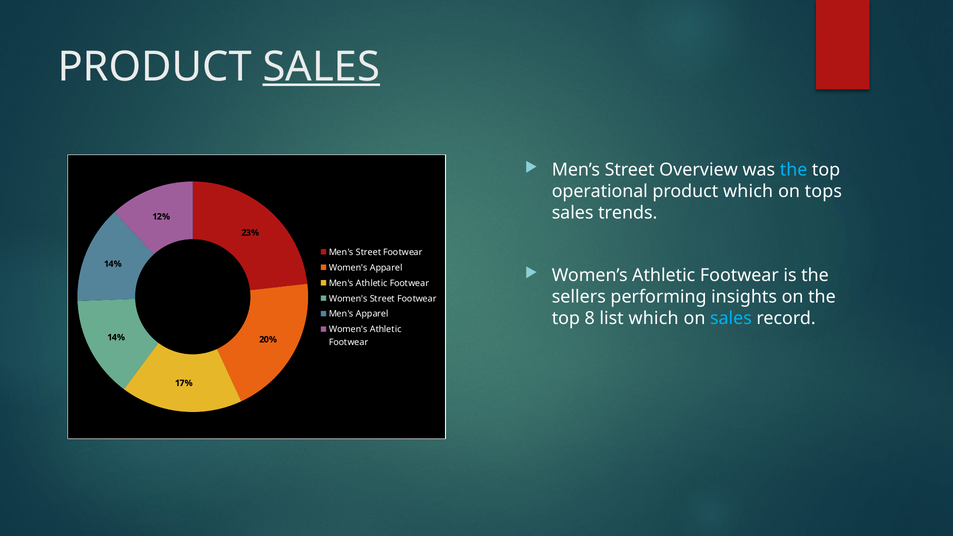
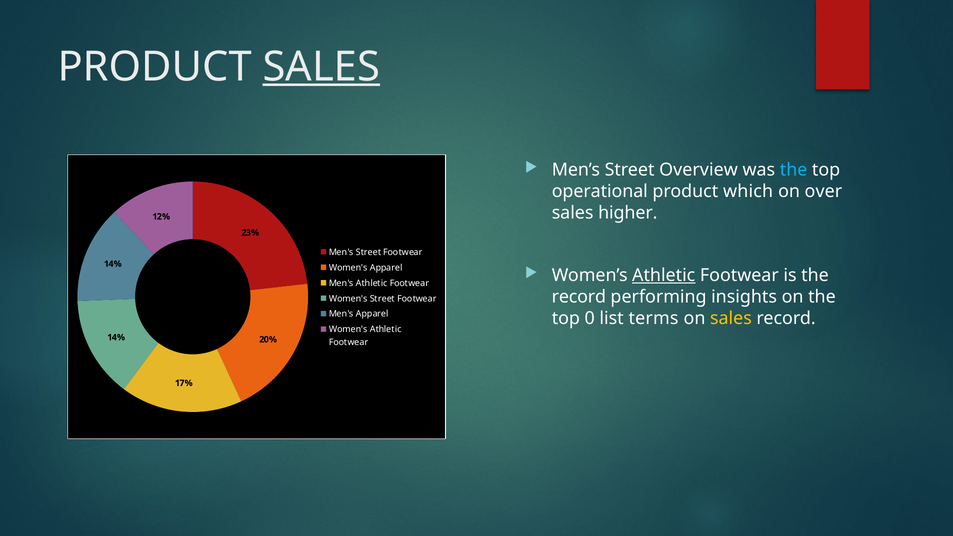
tops: tops -> over (823, 191)
trends: trends -> higher (628, 213)
Athletic underline: none -> present (664, 276)
sellers: sellers -> record (579, 297)
8: 8 -> 0 (590, 318)
list which: which -> terms (654, 318)
sales colour: light blue -> yellow (731, 318)
